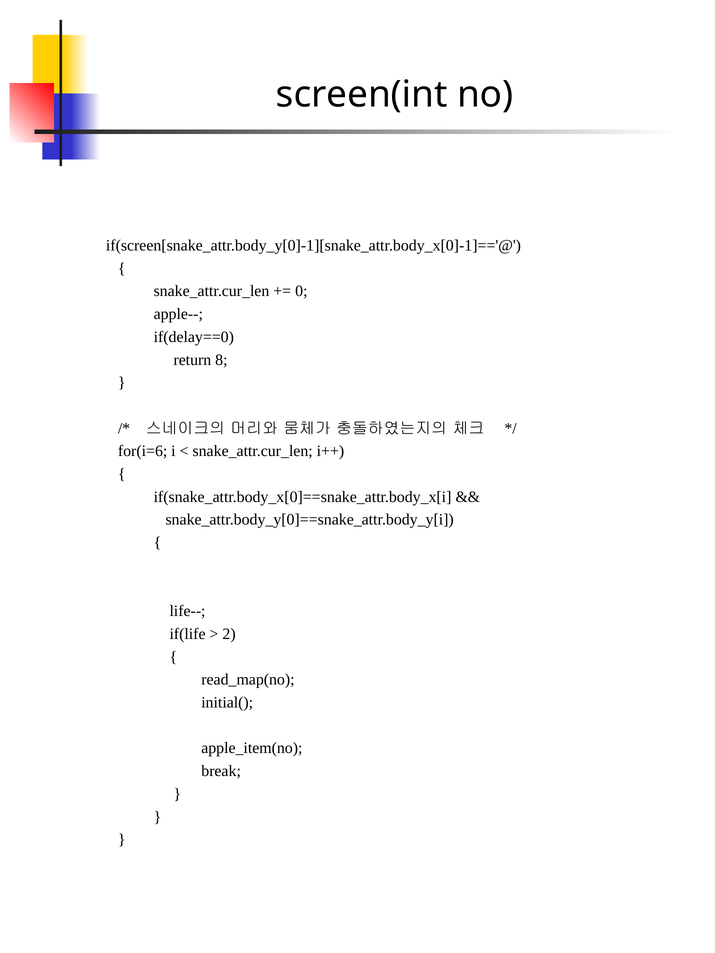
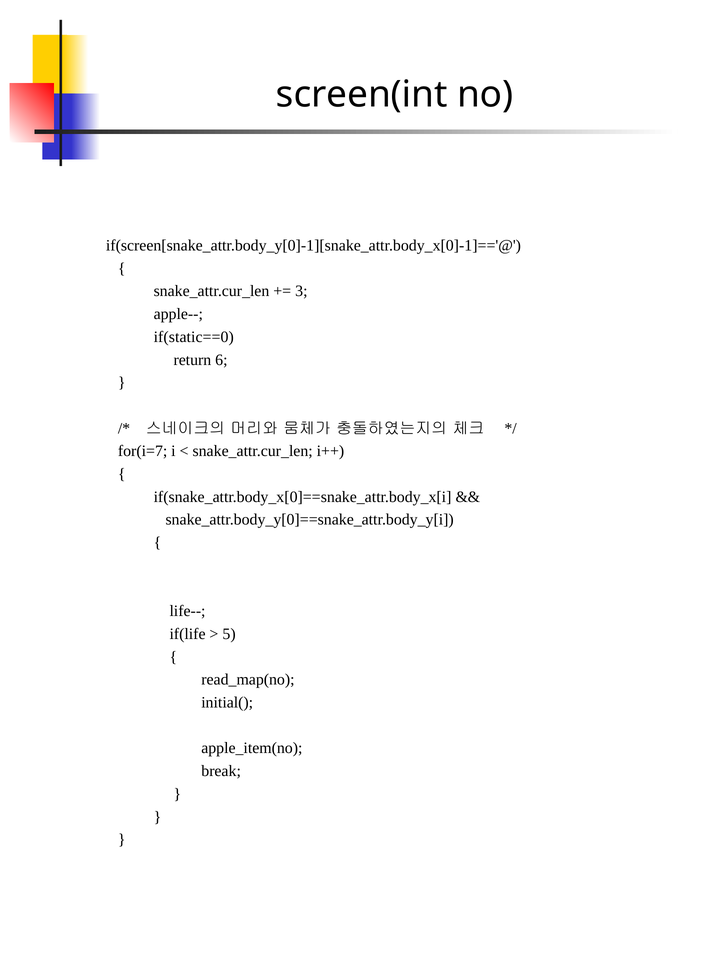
0: 0 -> 3 (301, 291)
if(delay==0: if(delay==0 -> if(static==0 (194, 337)
8: 8 -> 6 (221, 360)
for(i=6: for(i=6 -> for(i=7 (143, 451)
2: 2 -> 5 (229, 634)
